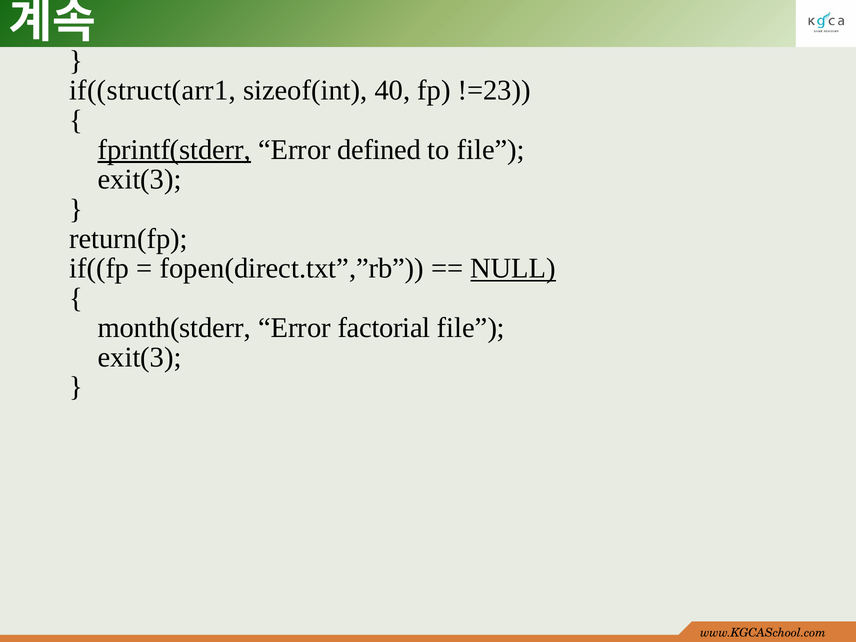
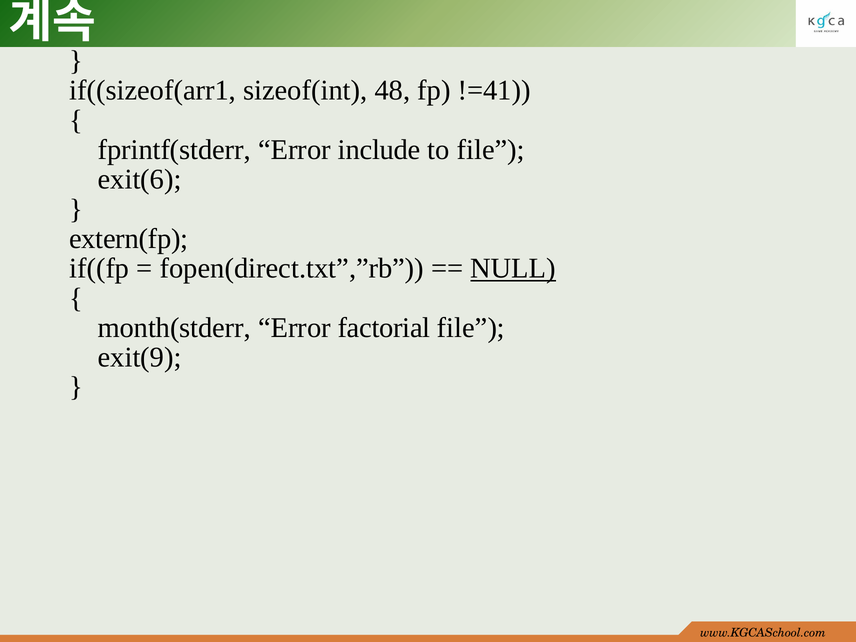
if((struct(arr1: if((struct(arr1 -> if((sizeof(arr1 (153, 91)
40: 40 -> 48 (392, 91)
!=23: !=23 -> !=41 (494, 91)
fprintf(stderr underline: present -> none (174, 150)
defined: defined -> include (379, 150)
exit(3: exit(3 -> exit(6 (140, 179)
return(fp: return(fp -> extern(fp (129, 239)
exit(3: exit(3 -> exit(9 (140, 357)
